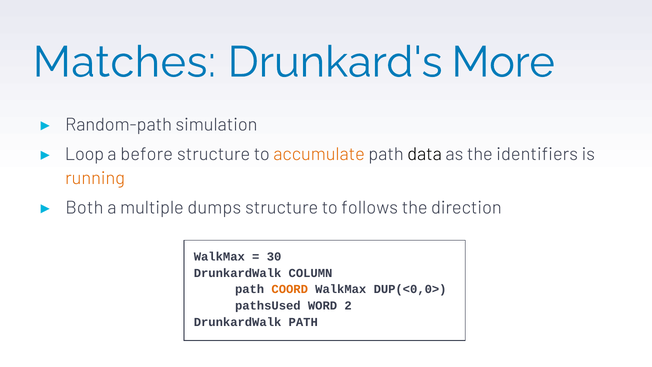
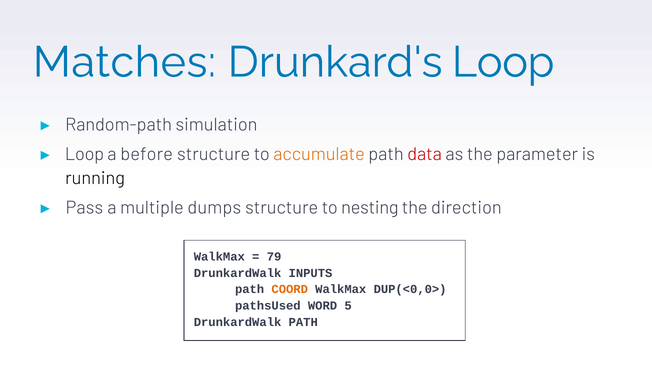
Drunkard's More: More -> Loop (503, 62)
data colour: black -> red (425, 154)
identifiers: identifiers -> parameter (537, 154)
running colour: orange -> black (95, 178)
Both: Both -> Pass (84, 207)
follows: follows -> nesting (370, 207)
30: 30 -> 79 (274, 256)
COLUMN: COLUMN -> INPUTS (311, 273)
2: 2 -> 5 (348, 306)
